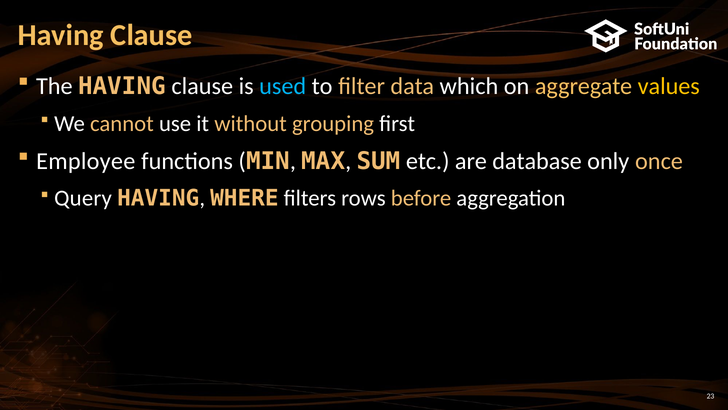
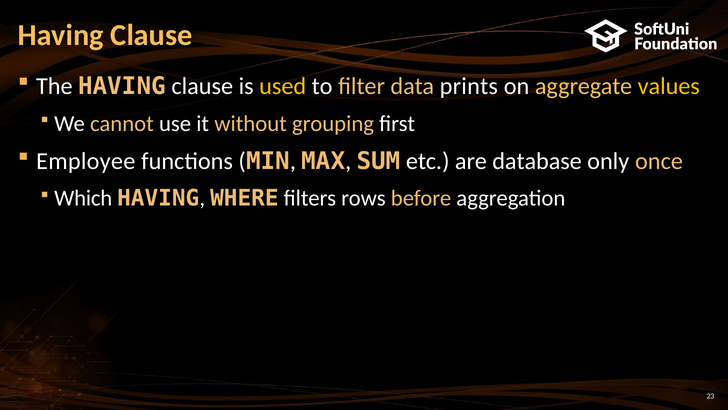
used colour: light blue -> yellow (283, 86)
which: which -> prints (469, 86)
Query: Query -> Which (83, 198)
